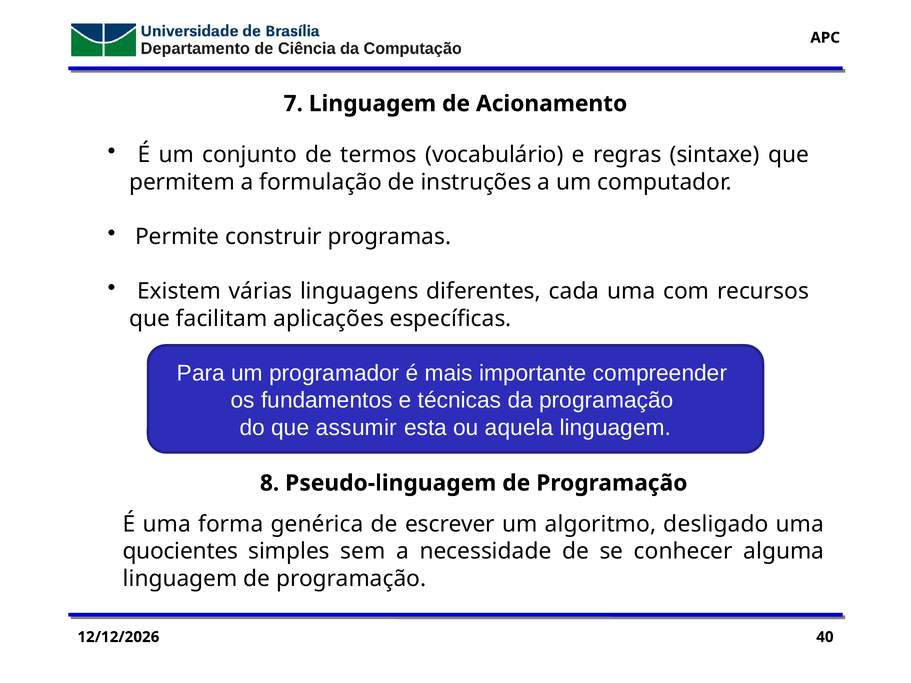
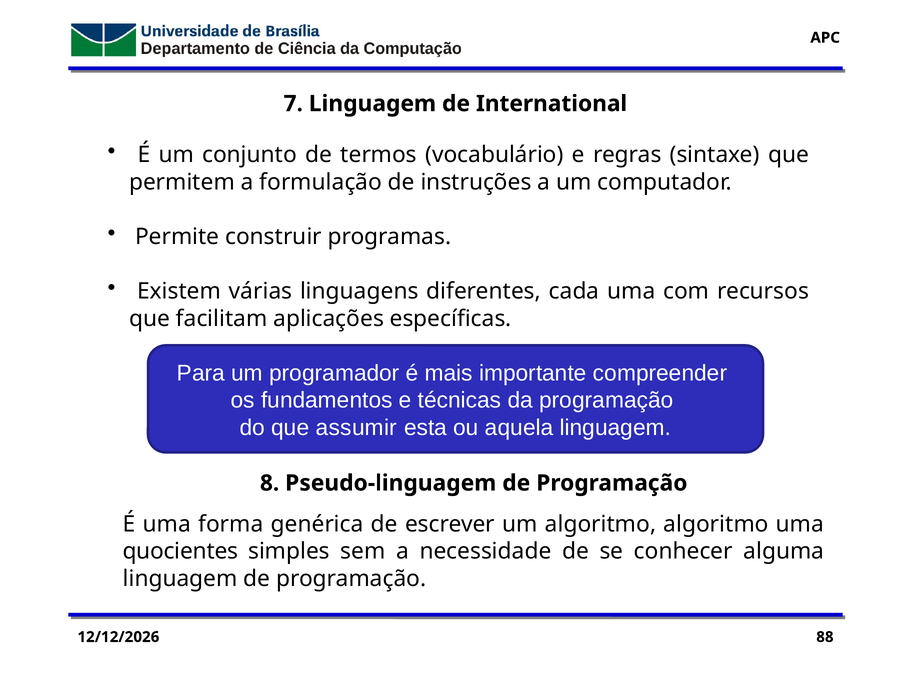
Acionamento: Acionamento -> International (552, 104)
algoritmo desligado: desligado -> algoritmo (716, 524)
40: 40 -> 88 (825, 637)
